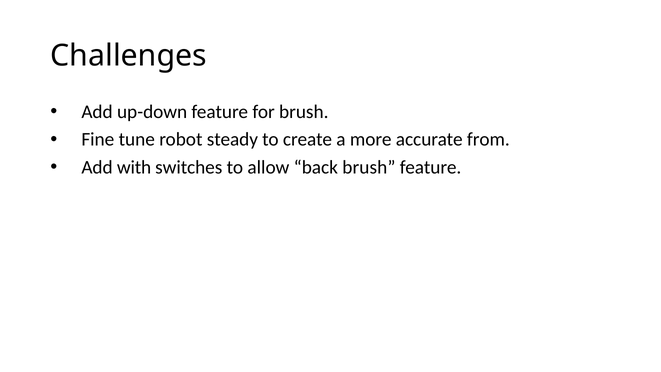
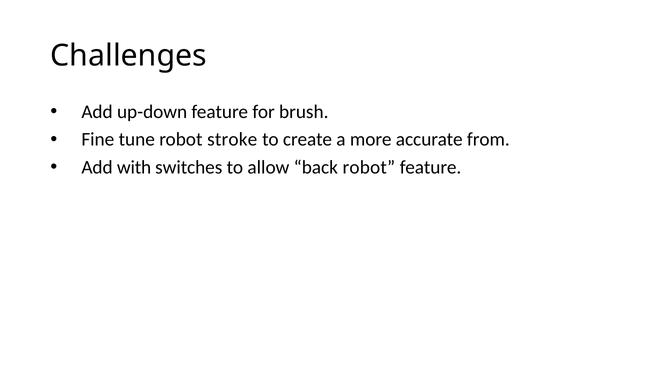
steady: steady -> stroke (232, 139)
back brush: brush -> robot (369, 167)
